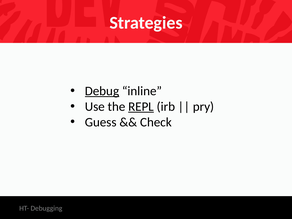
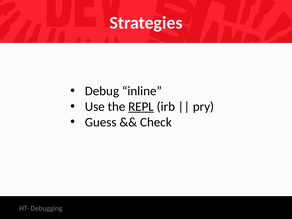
Debug underline: present -> none (102, 91)
